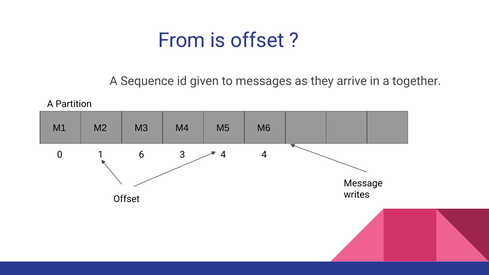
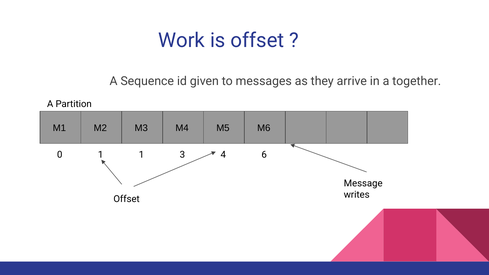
From: From -> Work (181, 40)
0 6: 6 -> 1 (141, 155)
4 4: 4 -> 6 (264, 155)
